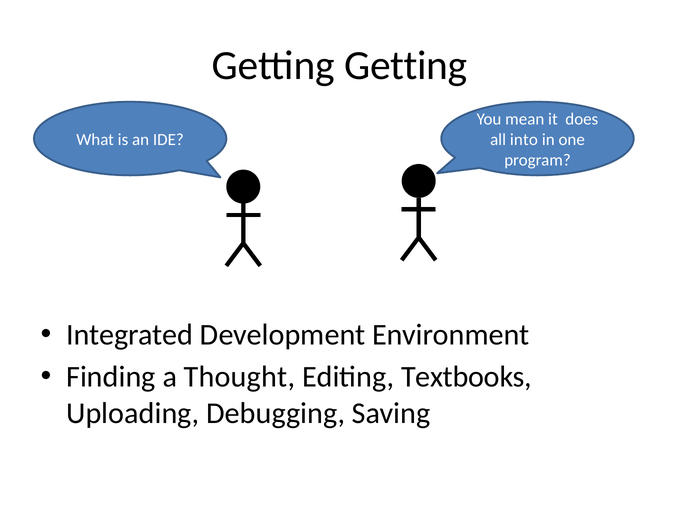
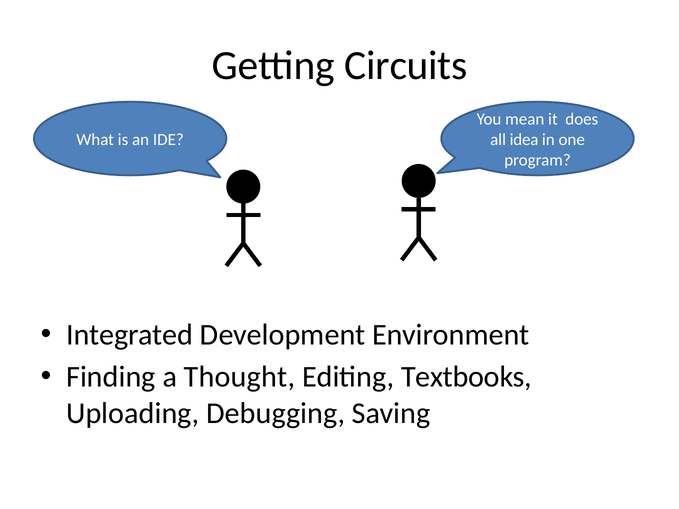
Getting Getting: Getting -> Circuits (406, 66)
into: into -> idea (524, 140)
